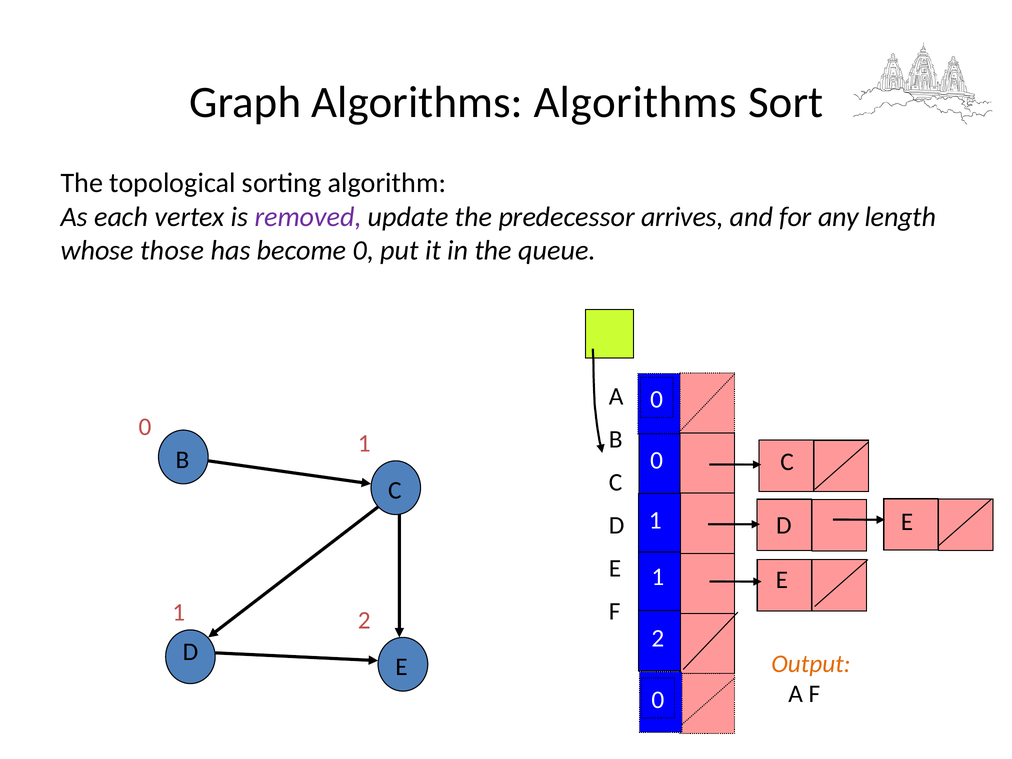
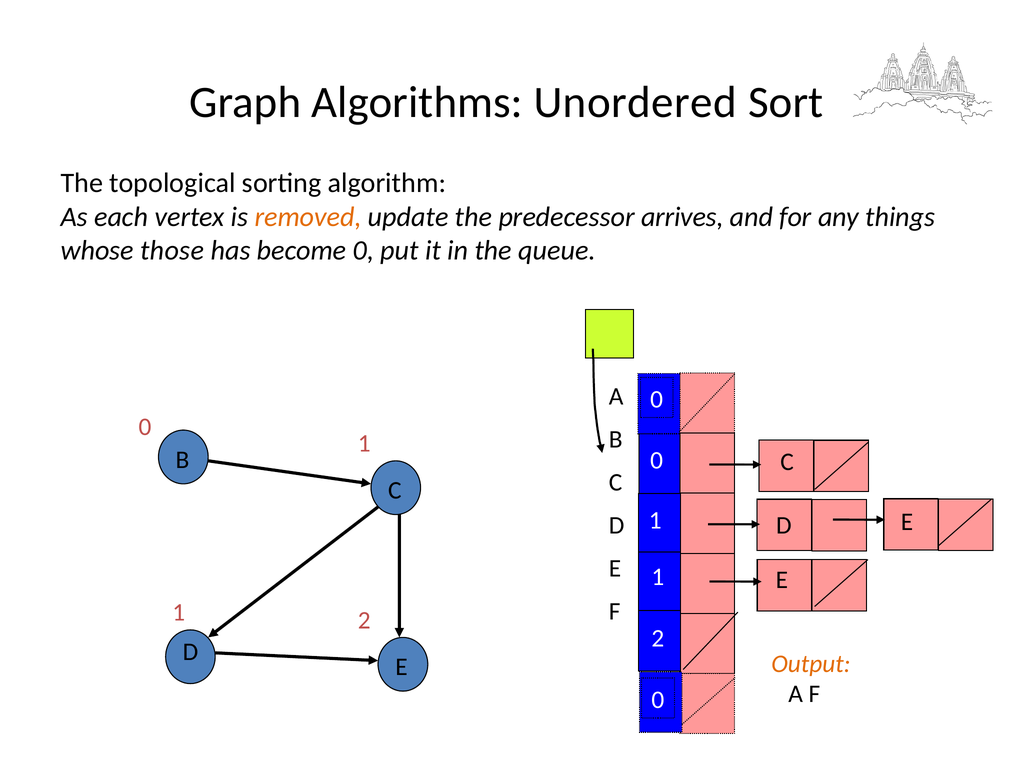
Algorithms Algorithms: Algorithms -> Unordered (635, 103)
removed colour: purple -> orange (308, 217)
length: length -> things (900, 217)
